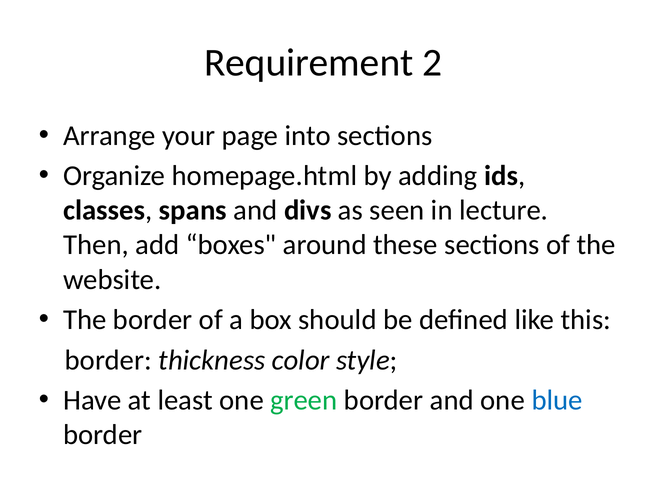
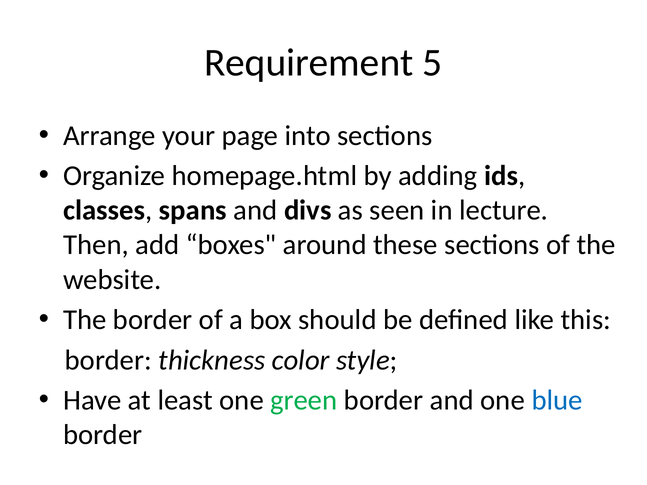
2: 2 -> 5 (432, 63)
